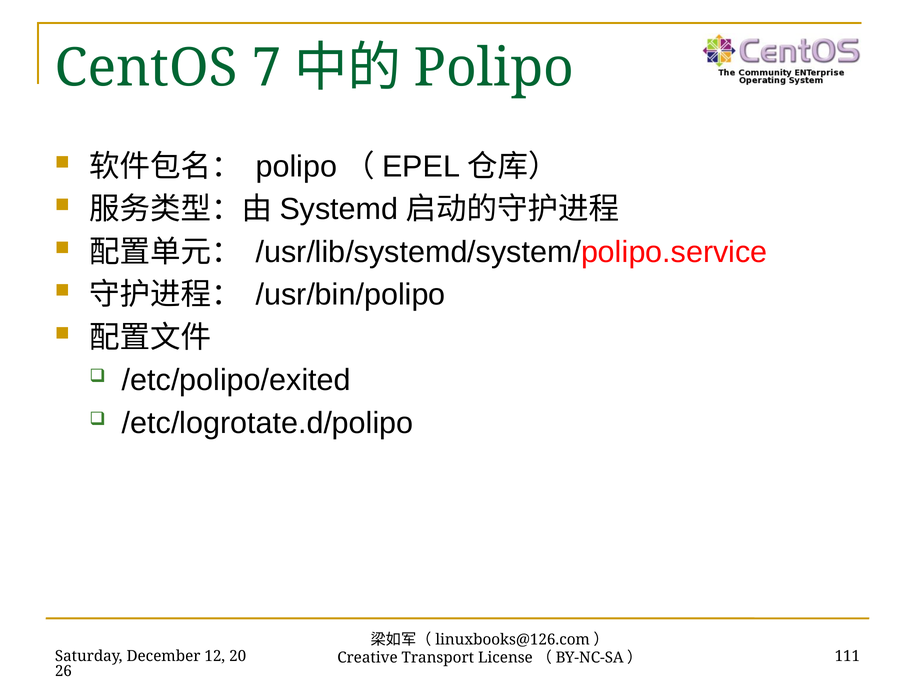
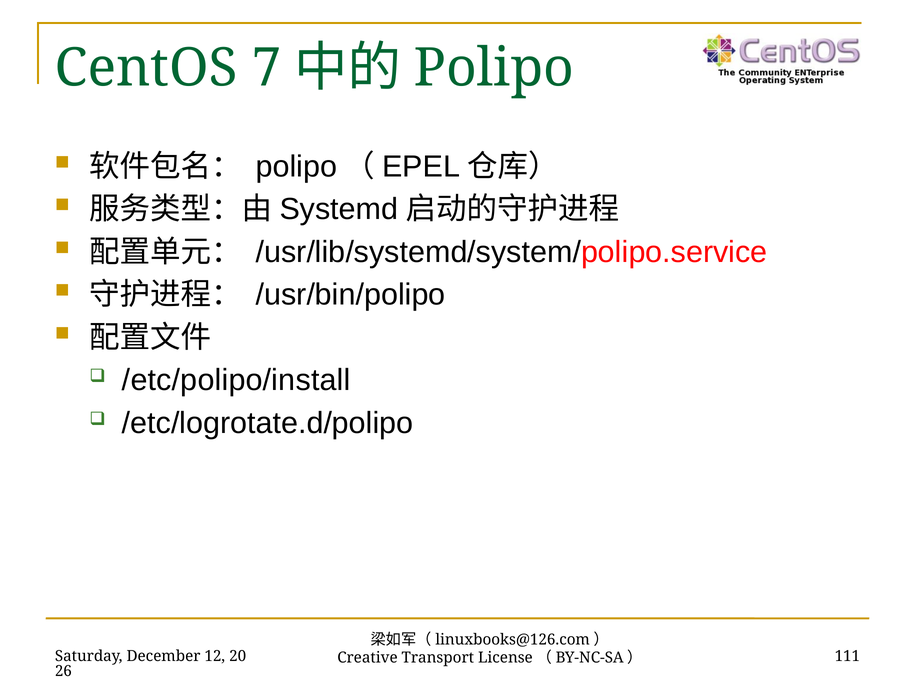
/etc/polipo/exited: /etc/polipo/exited -> /etc/polipo/install (236, 380)
